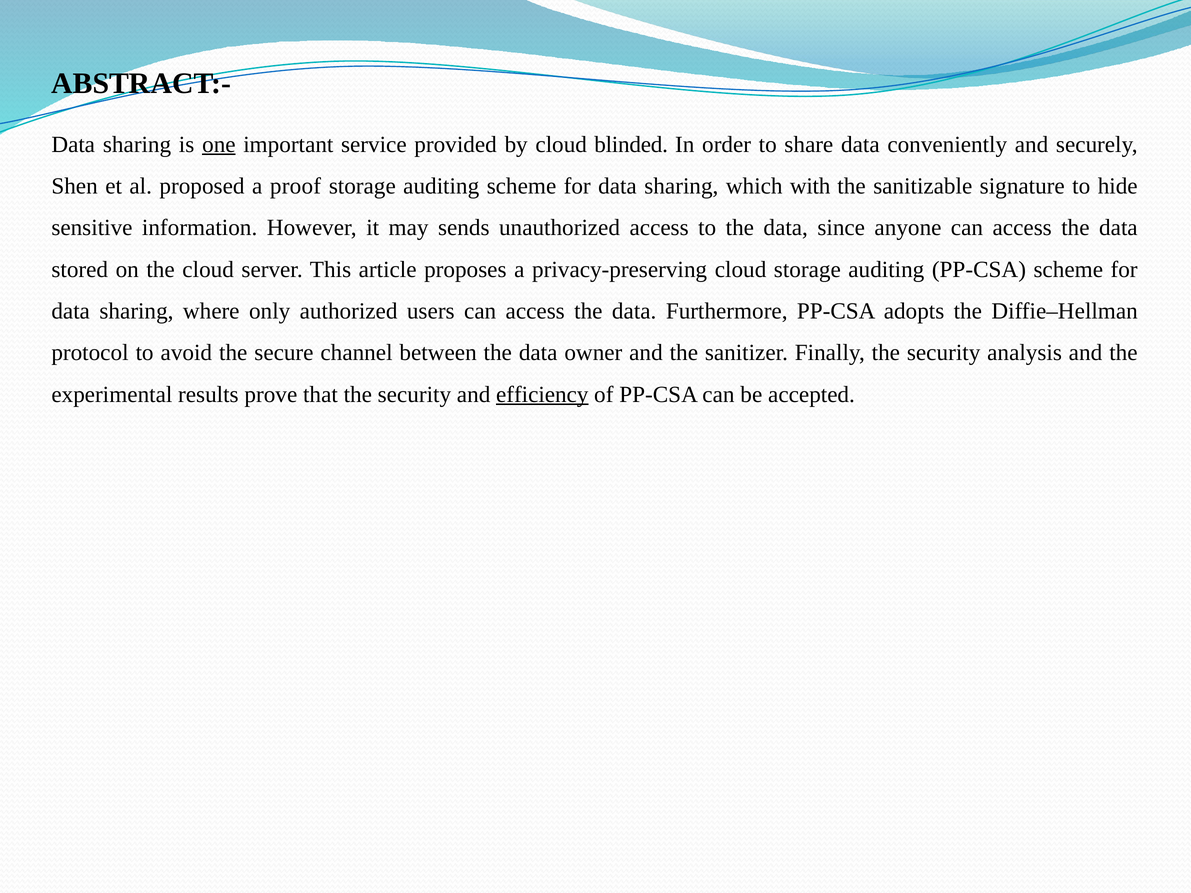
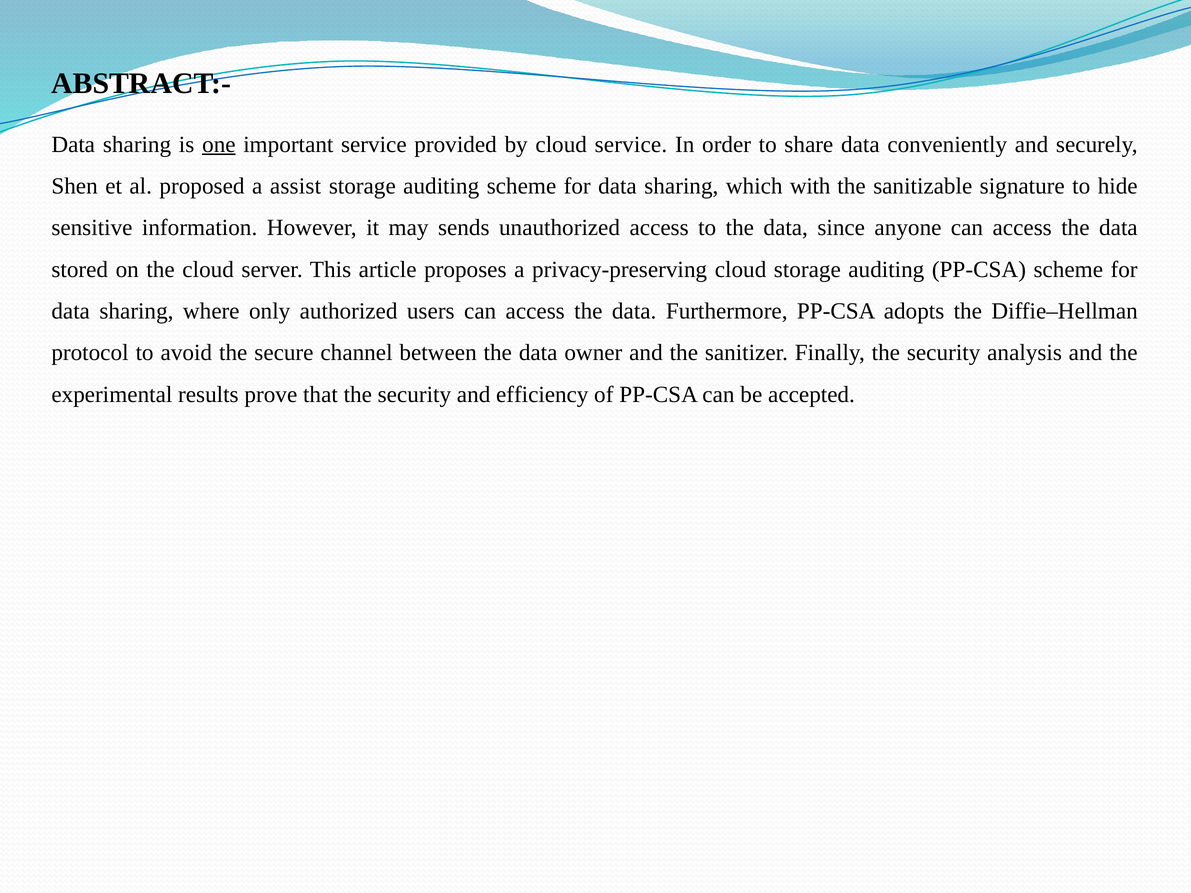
cloud blinded: blinded -> service (631, 144)
proof: proof -> assist (296, 186)
efficiency underline: present -> none (542, 395)
